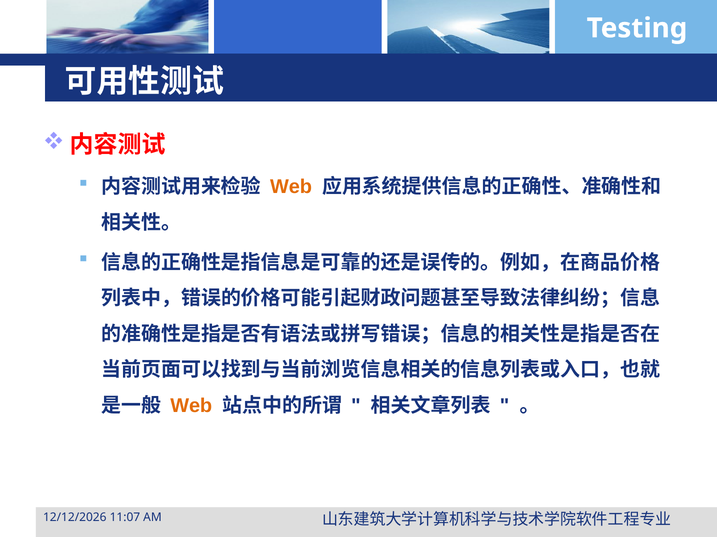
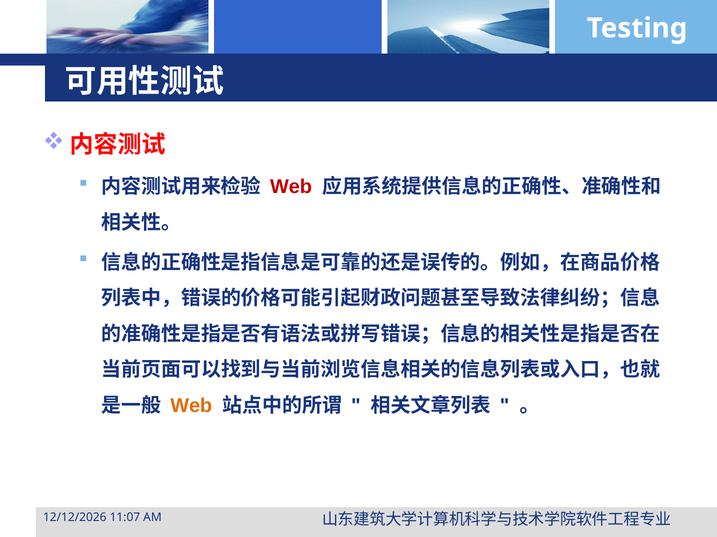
Web colour: orange -> red (291, 187)
